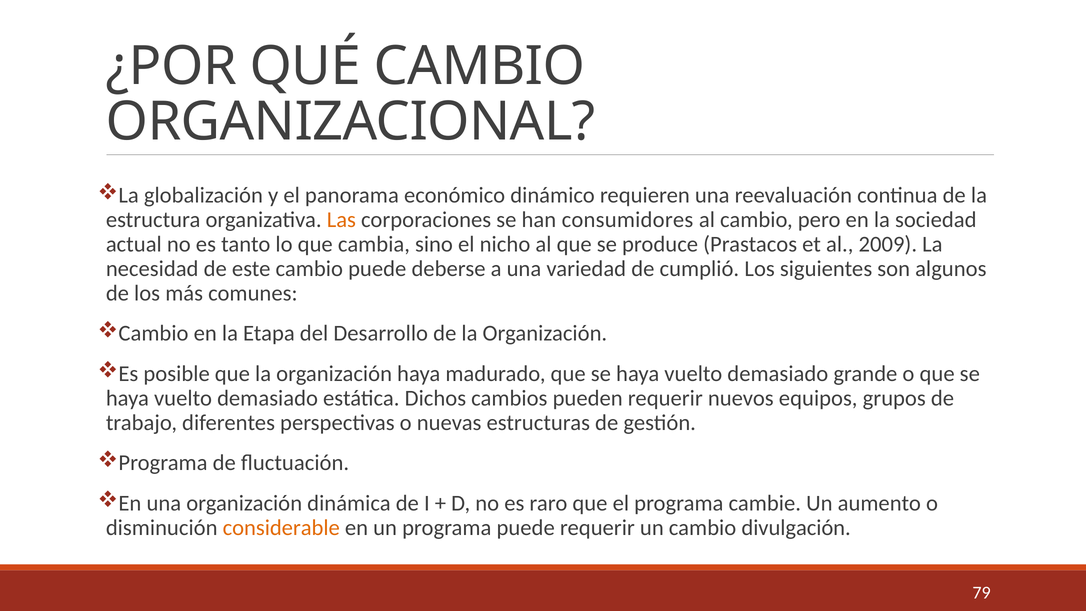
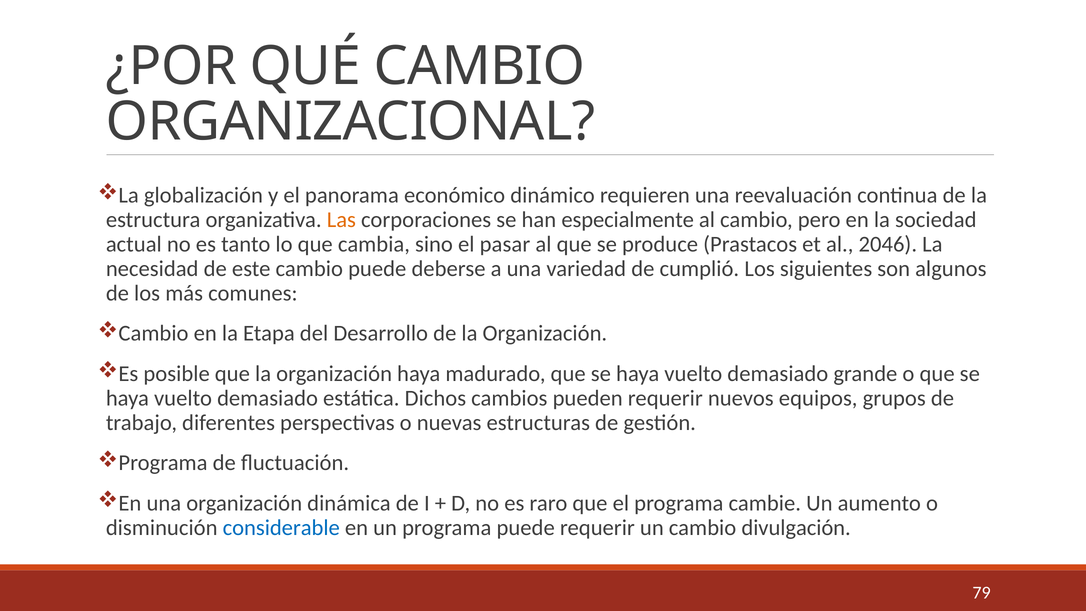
consumidores: consumidores -> especialmente (628, 220)
nicho: nicho -> pasar (505, 244)
2009: 2009 -> 2046 (888, 244)
considerable colour: orange -> blue (281, 527)
